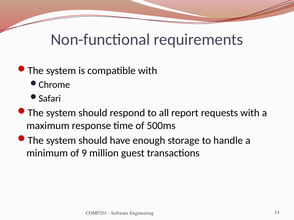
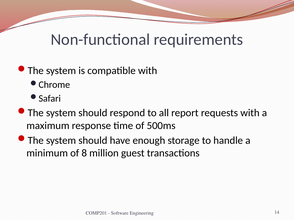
9: 9 -> 8 (84, 153)
